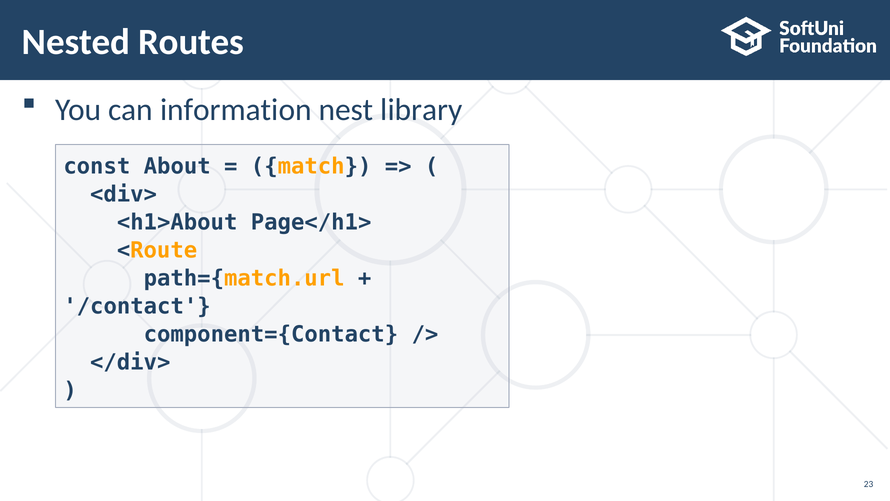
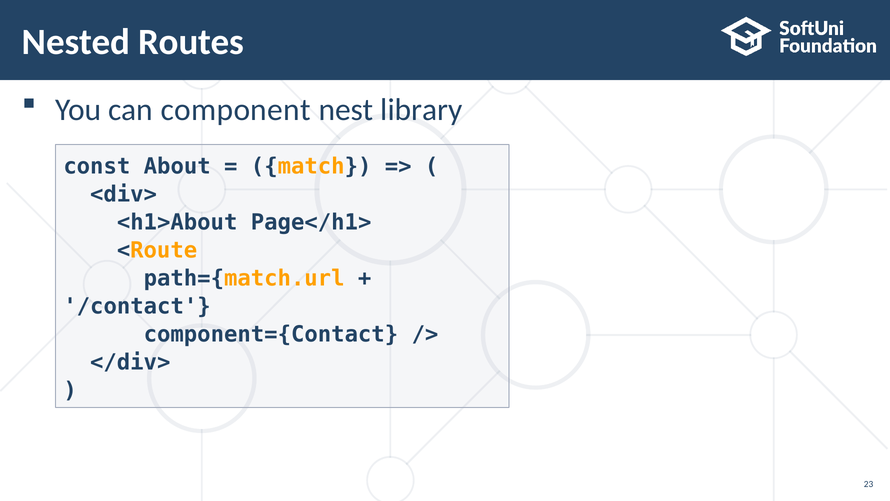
information: information -> component (236, 110)
